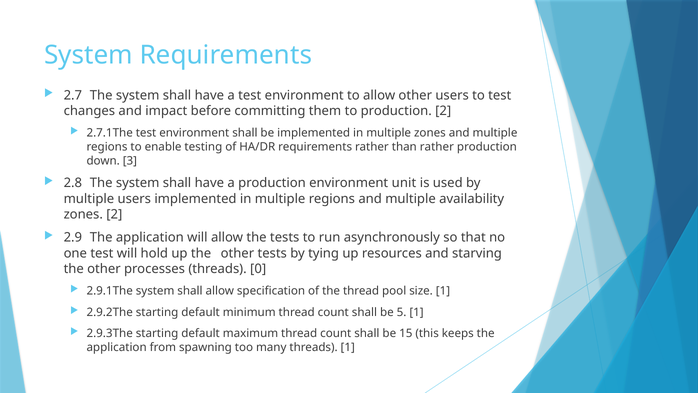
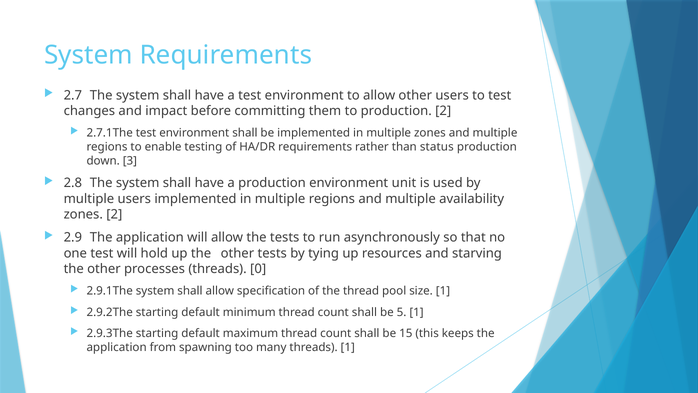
than rather: rather -> status (437, 147)
